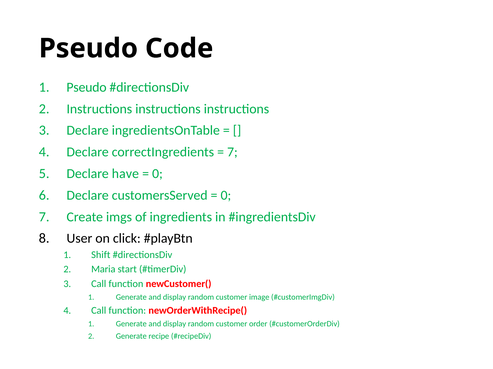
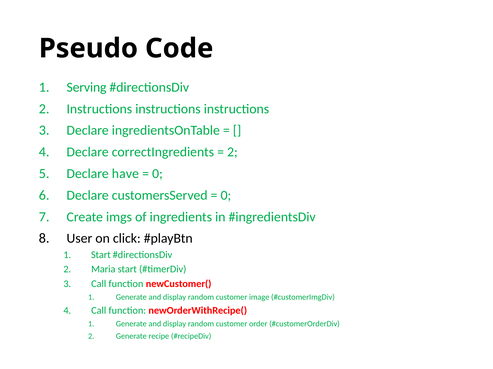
Pseudo: Pseudo -> Serving (87, 87)
7: 7 -> 2 (232, 152)
Shift: Shift -> Start (101, 255)
